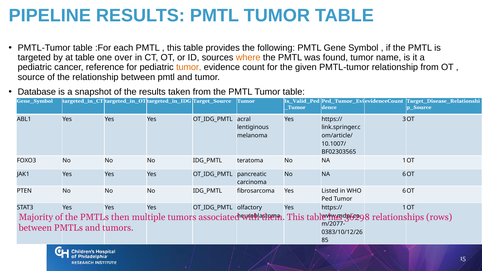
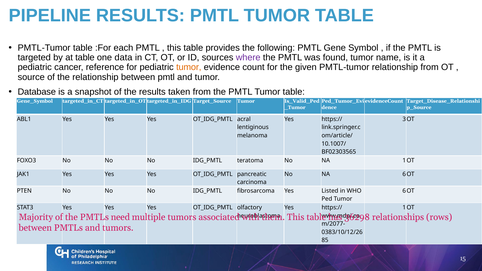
over: over -> data (123, 58)
where colour: orange -> purple (248, 58)
then: then -> need (120, 217)
